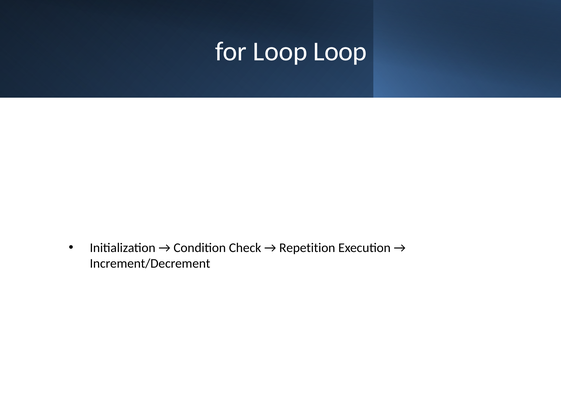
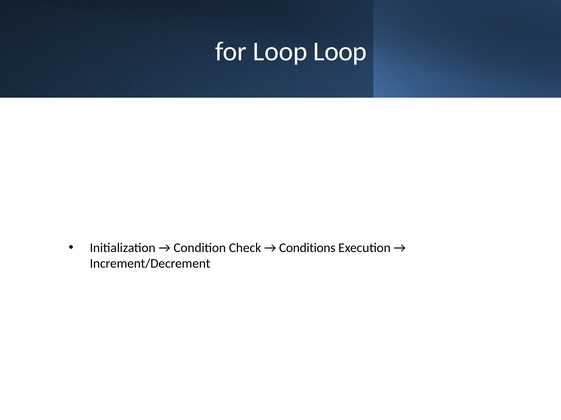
Repetition: Repetition -> Conditions (307, 248)
